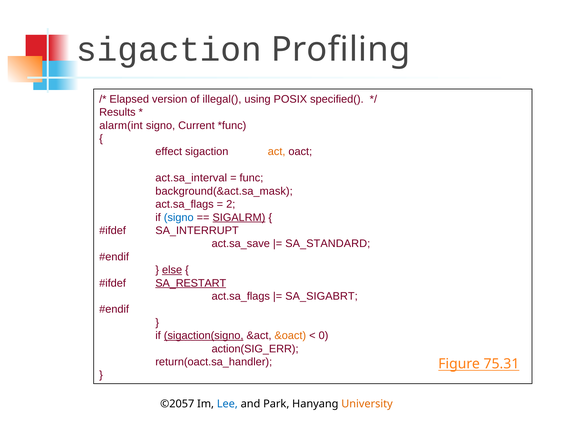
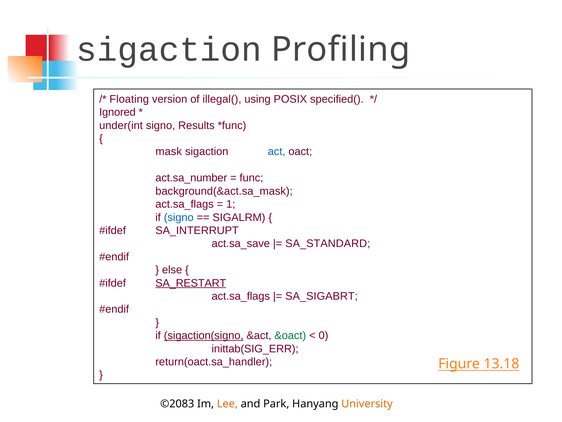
Elapsed: Elapsed -> Floating (129, 99)
Results: Results -> Ignored (117, 112)
alarm(int: alarm(int -> under(int (121, 125)
Current: Current -> Results (196, 125)
effect: effect -> mask (169, 152)
act colour: orange -> blue (277, 152)
act.sa_interval: act.sa_interval -> act.sa_number (191, 178)
2: 2 -> 1 (231, 204)
SIGALRM underline: present -> none (239, 217)
else underline: present -> none (172, 270)
&oact colour: orange -> green (290, 335)
action(SIG_ERR: action(SIG_ERR -> inittab(SIG_ERR (255, 348)
75.31: 75.31 -> 13.18 (501, 363)
©2057: ©2057 -> ©2083 (177, 404)
Lee colour: blue -> orange (227, 404)
